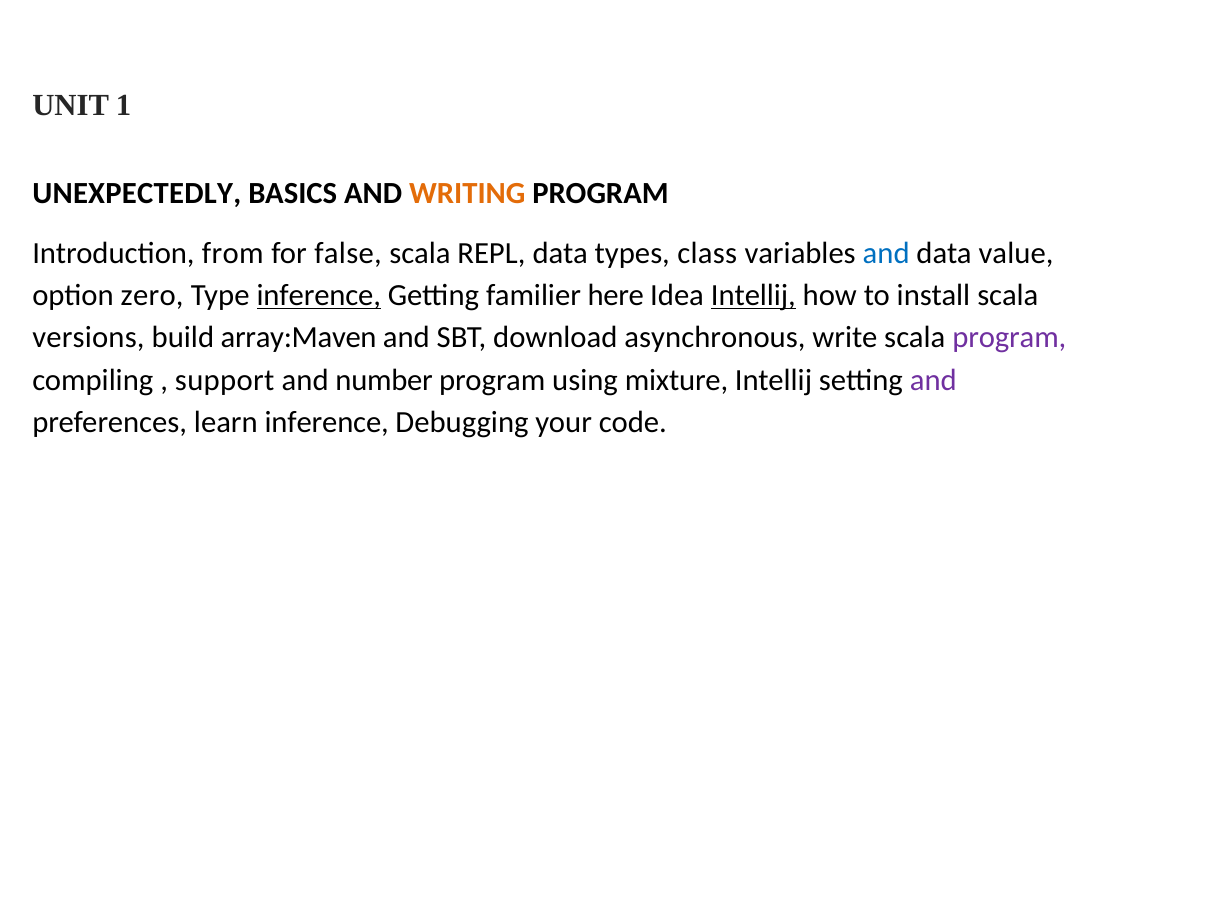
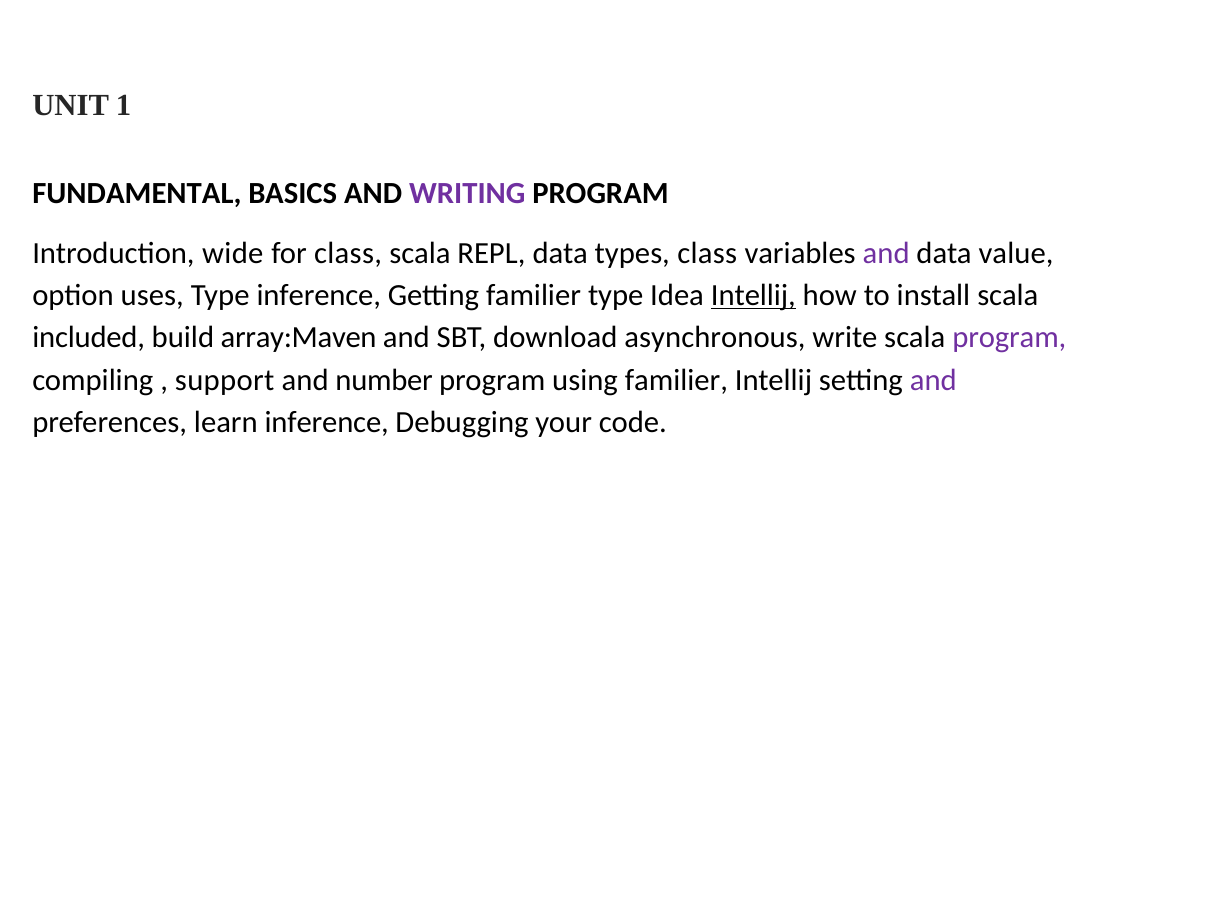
UNEXPECTEDLY: UNEXPECTEDLY -> FUNDAMENTAL (137, 194)
WRITING colour: orange -> purple (467, 194)
from: from -> wide (233, 253)
for false: false -> class (348, 253)
and colour: blue -> purple (886, 253)
zero: zero -> uses (152, 295)
inference underline: present -> none (319, 295)
familier here: here -> type (616, 295)
versions: versions -> included (89, 338)
using mixture: mixture -> familier (676, 380)
